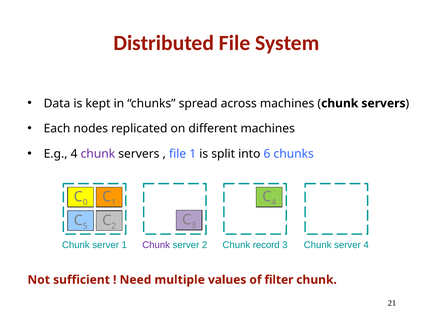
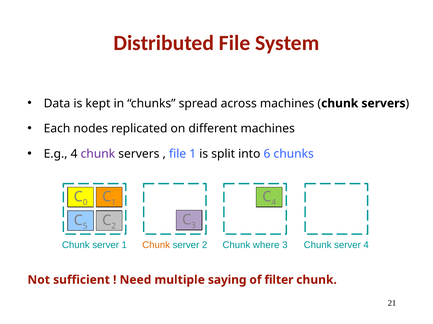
Chunk colour: purple -> orange (156, 246)
record: record -> where (266, 246)
values: values -> saying (227, 280)
